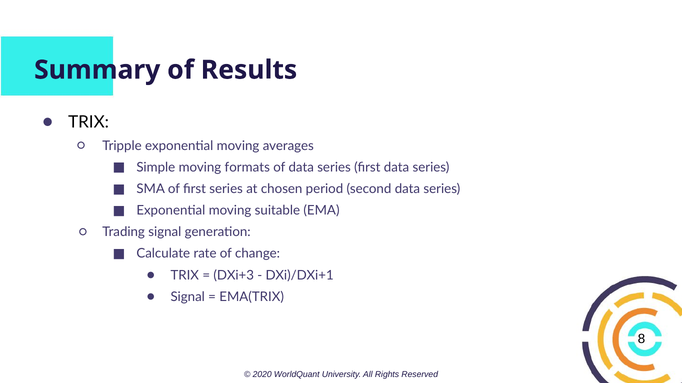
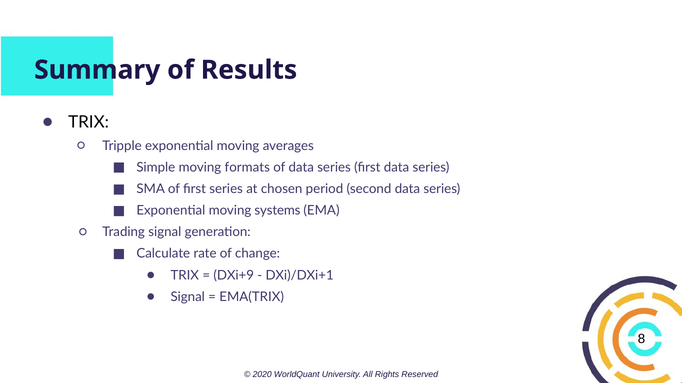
suitable: suitable -> systems (277, 211)
DXi+3: DXi+3 -> DXi+9 (234, 276)
